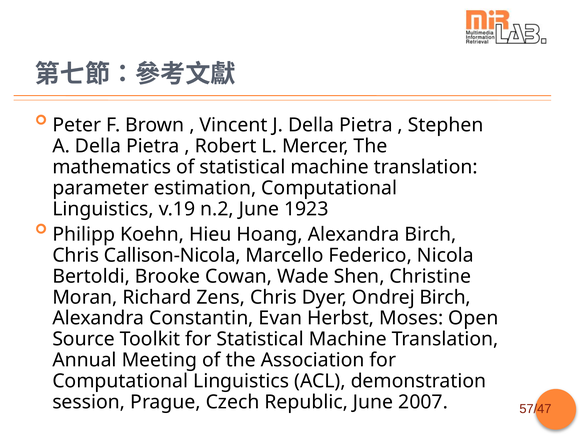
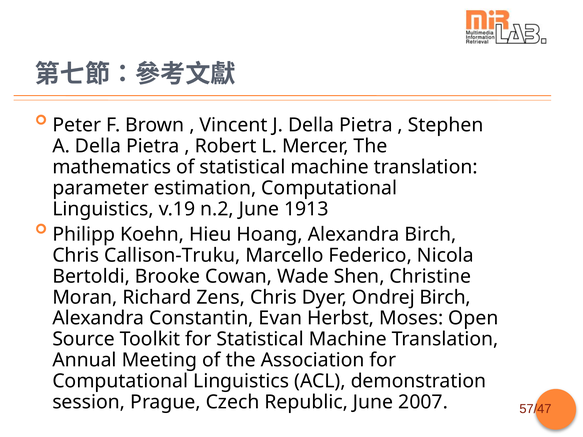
1923: 1923 -> 1913 (306, 209)
Callison-Nicola: Callison-Nicola -> Callison-Truku (172, 255)
